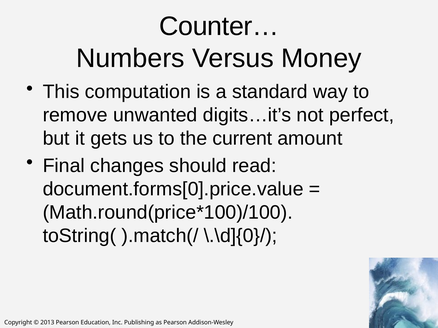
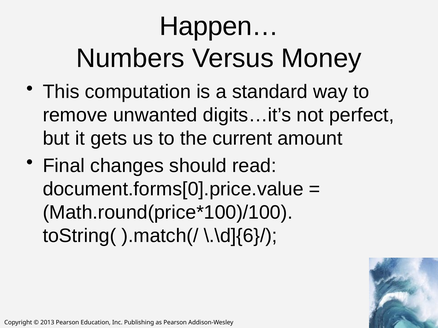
Counter…: Counter… -> Happen… (219, 26)
\.\d]{0}/: \.\d]{0}/ -> \.\d]{6}/ (241, 236)
